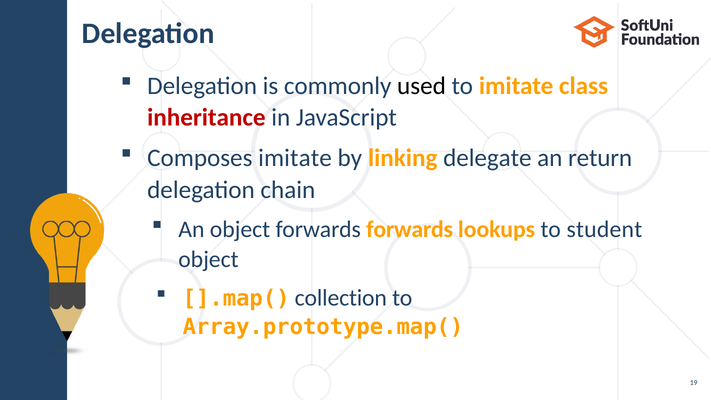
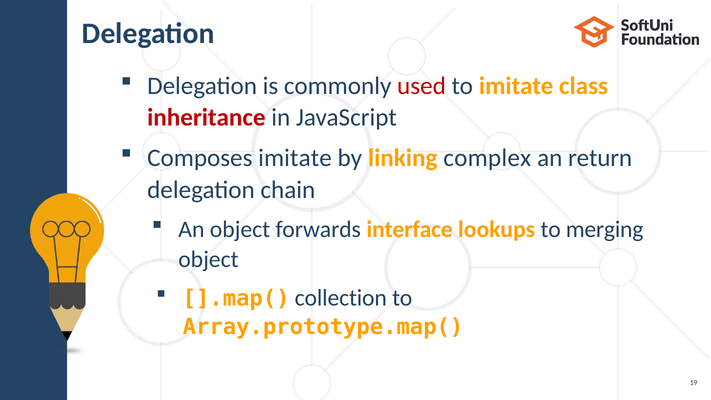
used colour: black -> red (421, 86)
delegate: delegate -> complex (487, 158)
forwards forwards: forwards -> interface (410, 229)
student: student -> merging (605, 229)
